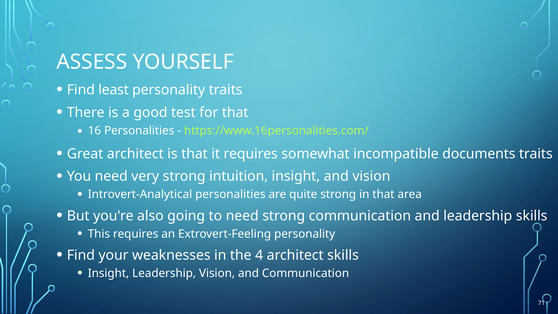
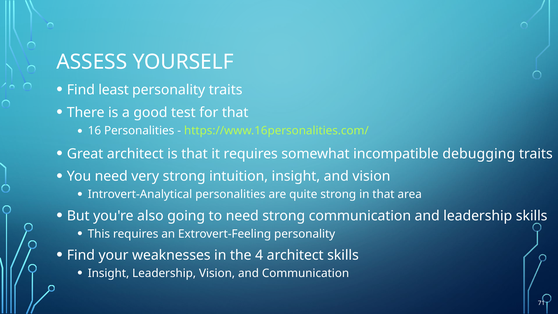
documents: documents -> debugging (479, 154)
